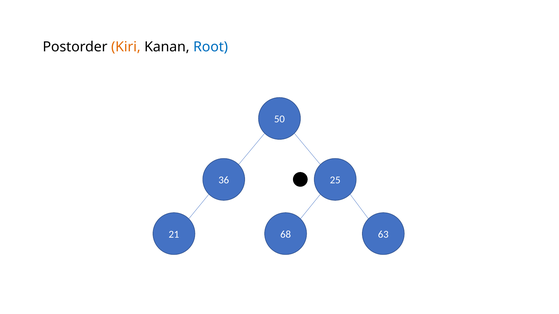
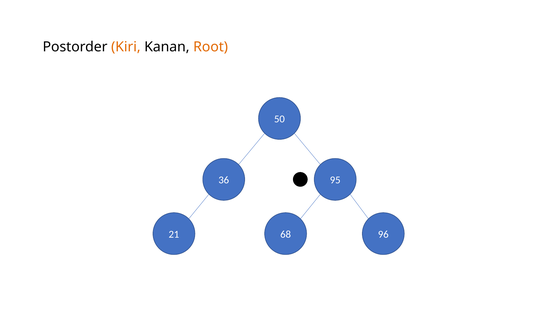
Root colour: blue -> orange (211, 47)
25: 25 -> 95 (335, 180)
63: 63 -> 96 (383, 235)
